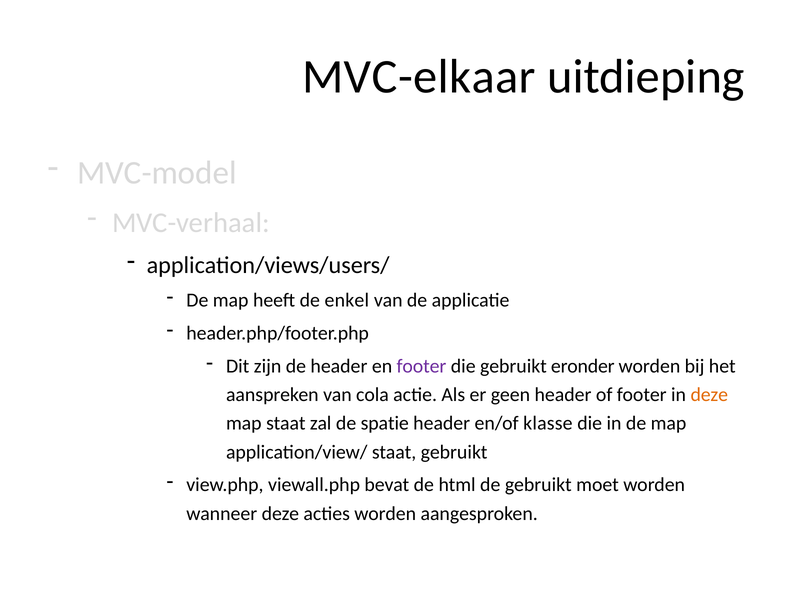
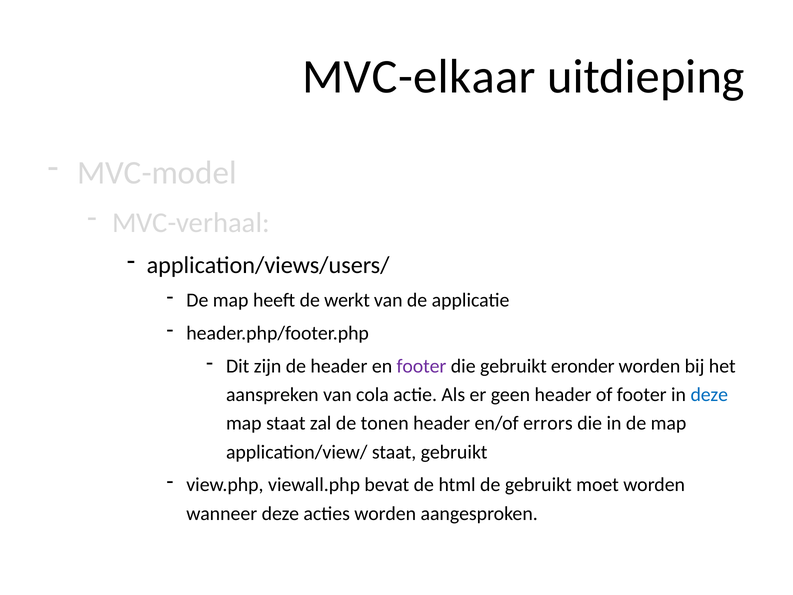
enkel: enkel -> werkt (347, 300)
deze colour: orange -> blue (709, 395)
spatie: spatie -> tonen (385, 423)
klasse: klasse -> errors (548, 423)
